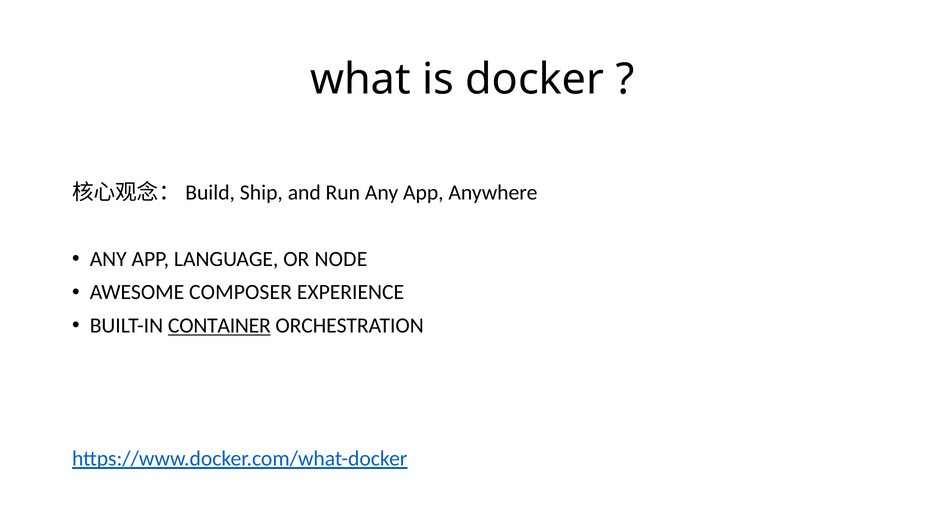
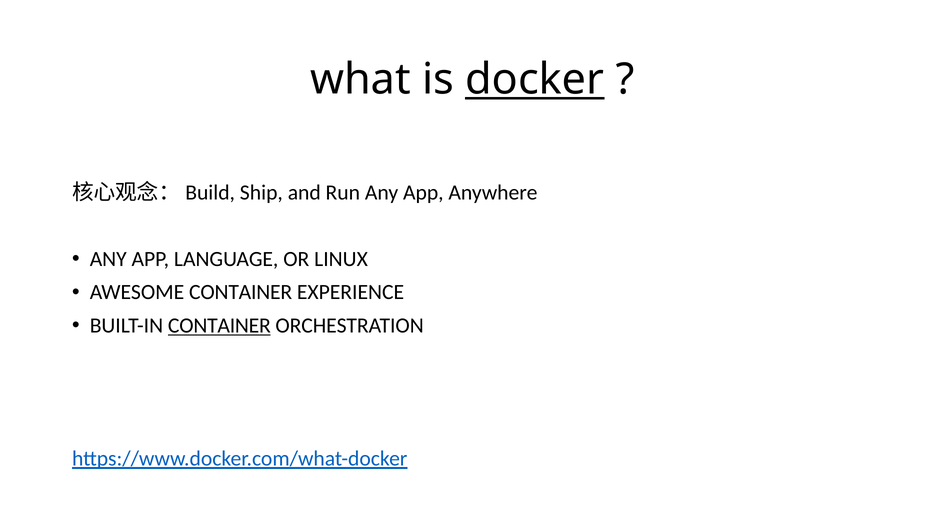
docker underline: none -> present (535, 79)
NODE: NODE -> LINUX (341, 259)
AWESOME COMPOSER: COMPOSER -> CONTAINER (241, 292)
